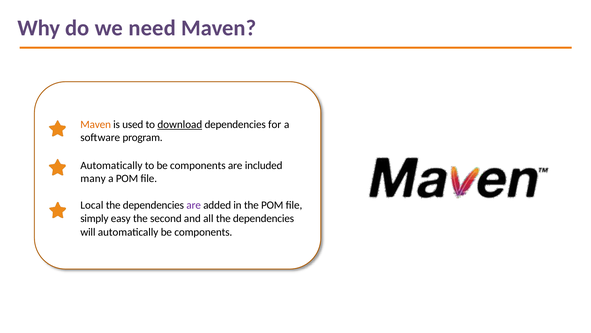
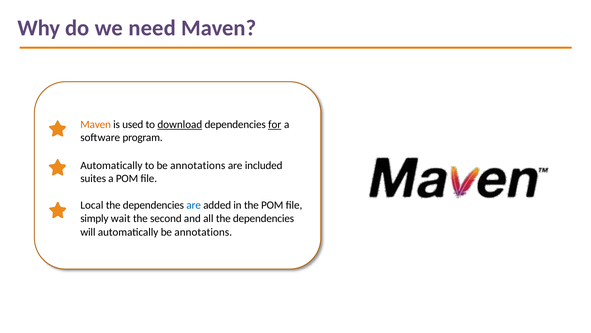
for underline: none -> present (275, 124)
to be components: components -> annotations (198, 165)
many: many -> suites (93, 178)
are colour: purple -> blue (194, 205)
easy: easy -> wait (121, 218)
automatically be components: components -> annotations (203, 232)
